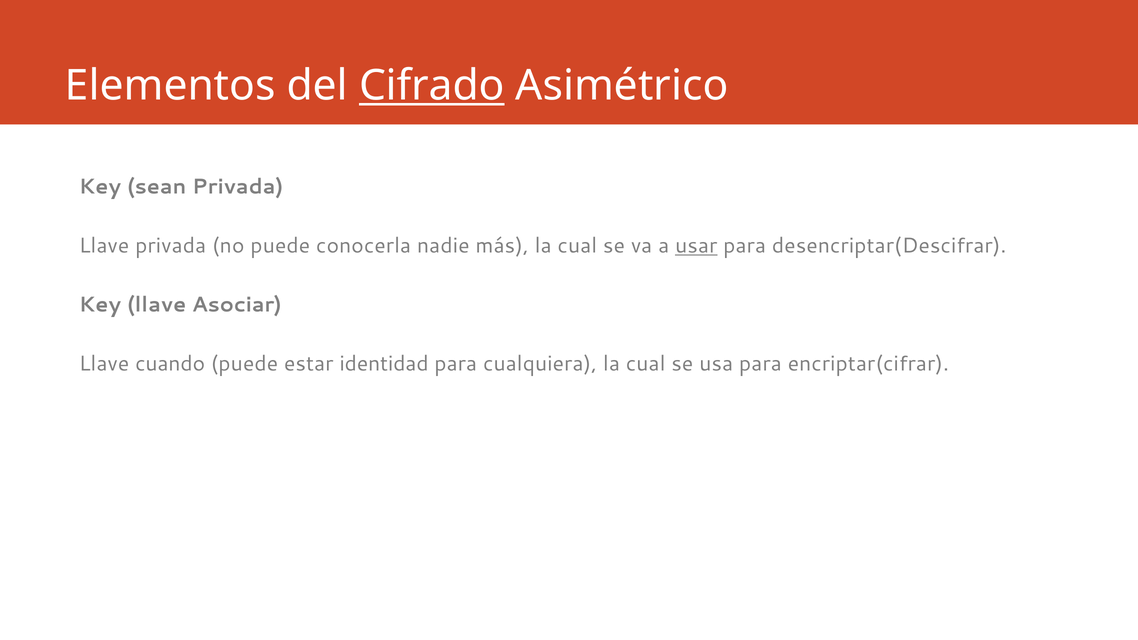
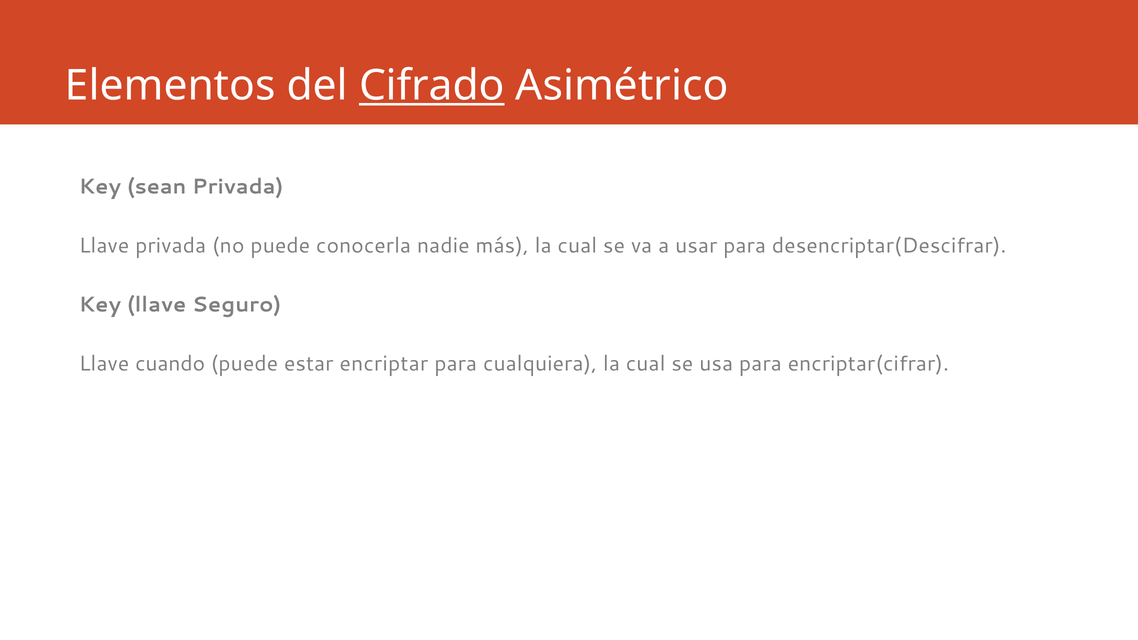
usar underline: present -> none (696, 246)
Asociar: Asociar -> Seguro (237, 305)
identidad: identidad -> encriptar (384, 364)
